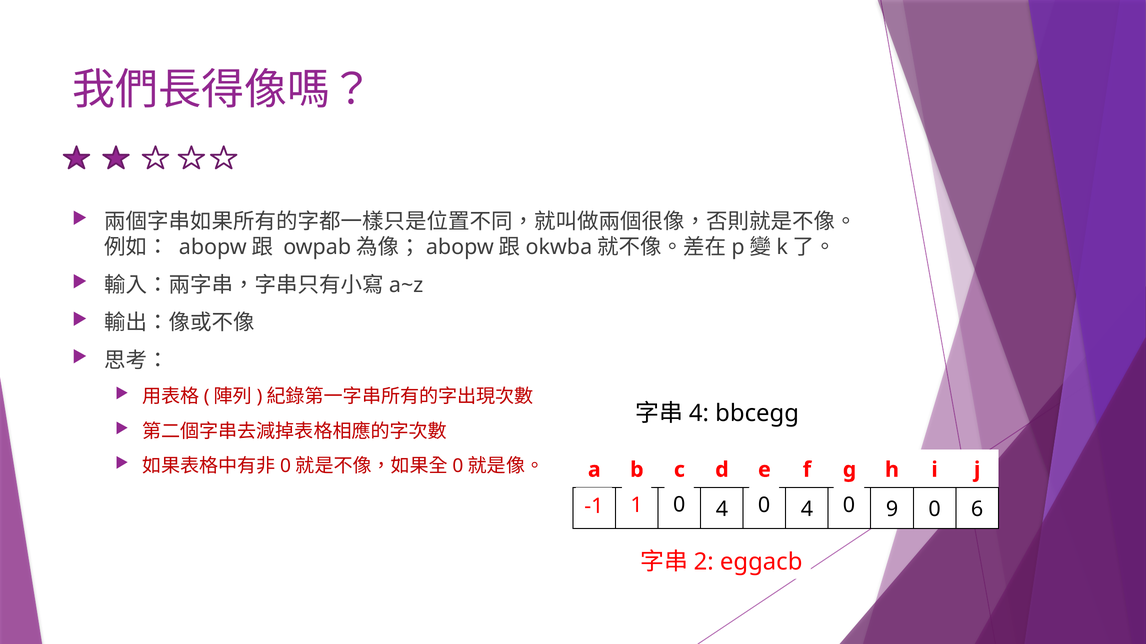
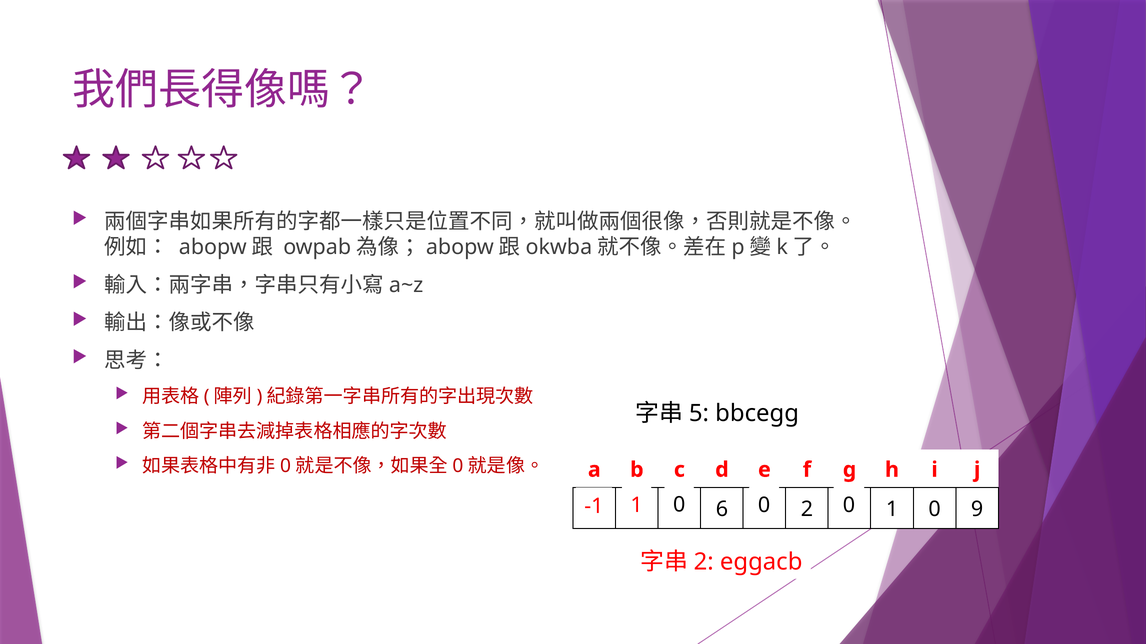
4: 4 -> 5 (699, 414)
4: 4 -> 6 (722, 510)
4: 4 -> 2 (807, 510)
9: 9 -> 1 (892, 510)
6: 6 -> 9 (977, 510)
